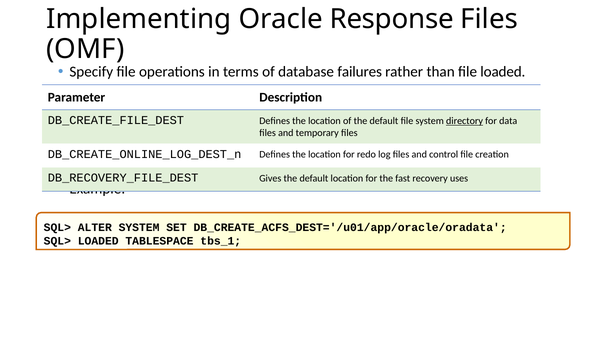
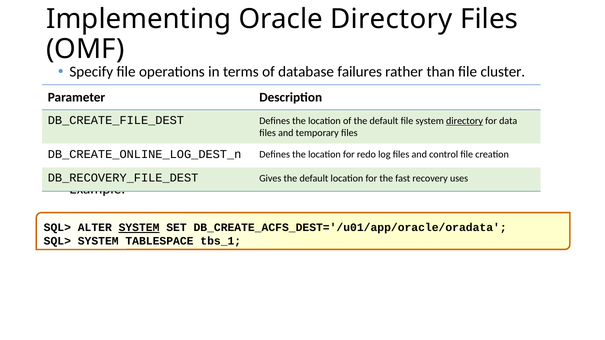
Oracle Response: Response -> Directory (391, 19)
file loaded: loaded -> cluster (503, 72)
SYSTEM underline: none -> present (139, 228)
SQL> LOADED: LOADED -> SYSTEM (98, 241)
